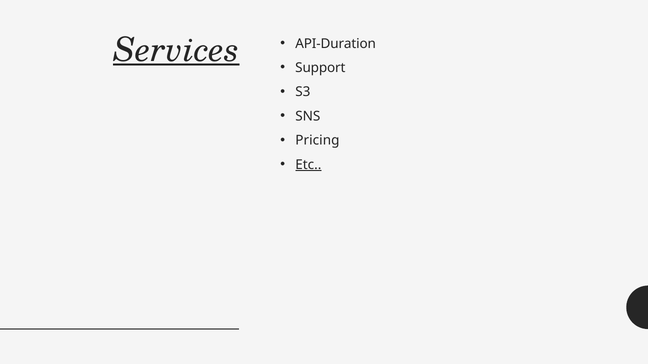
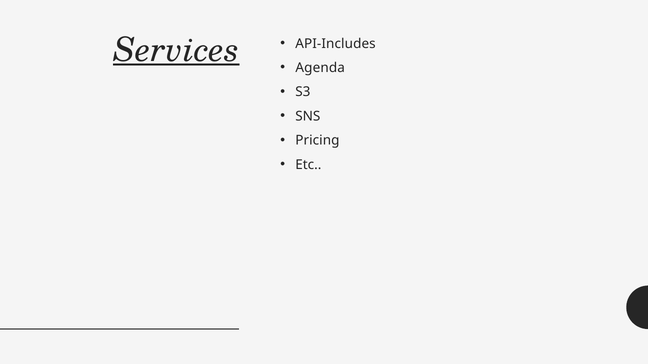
API-Duration: API-Duration -> API-Includes (336, 44)
Support: Support -> Agenda (320, 68)
Etc underline: present -> none (308, 165)
